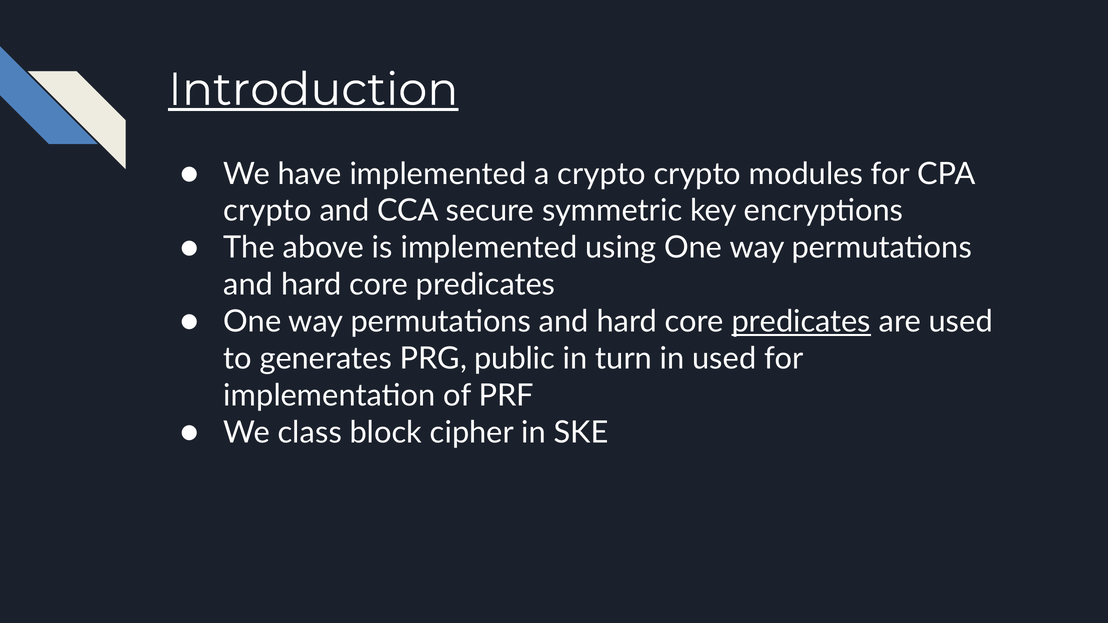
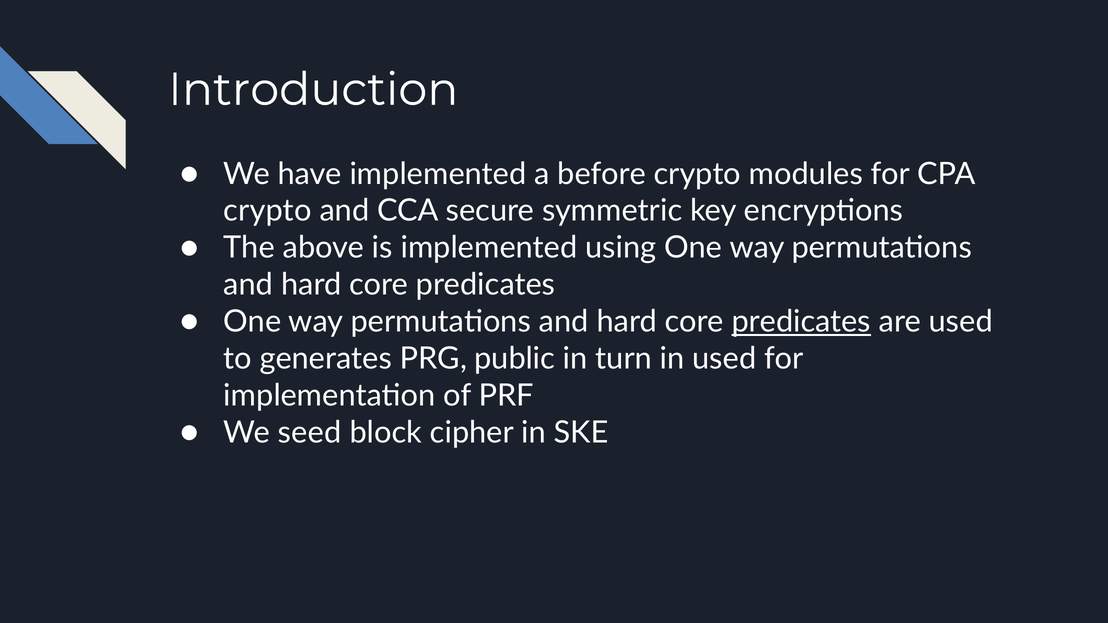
Introduction underline: present -> none (313, 90)
a crypto: crypto -> before (602, 174)
class: class -> seed (310, 433)
